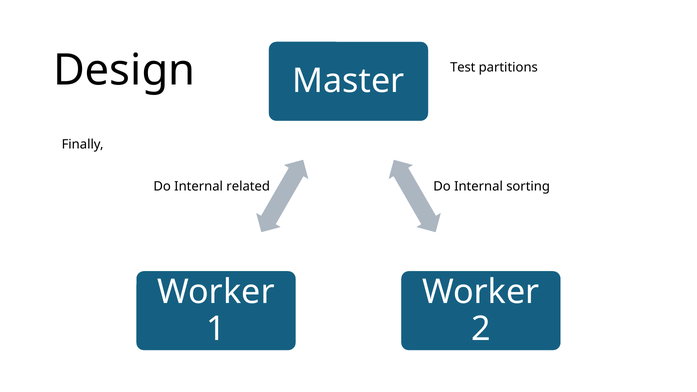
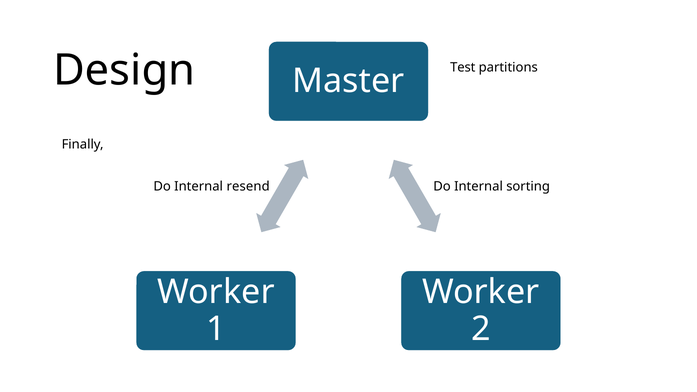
related: related -> resend (248, 186)
